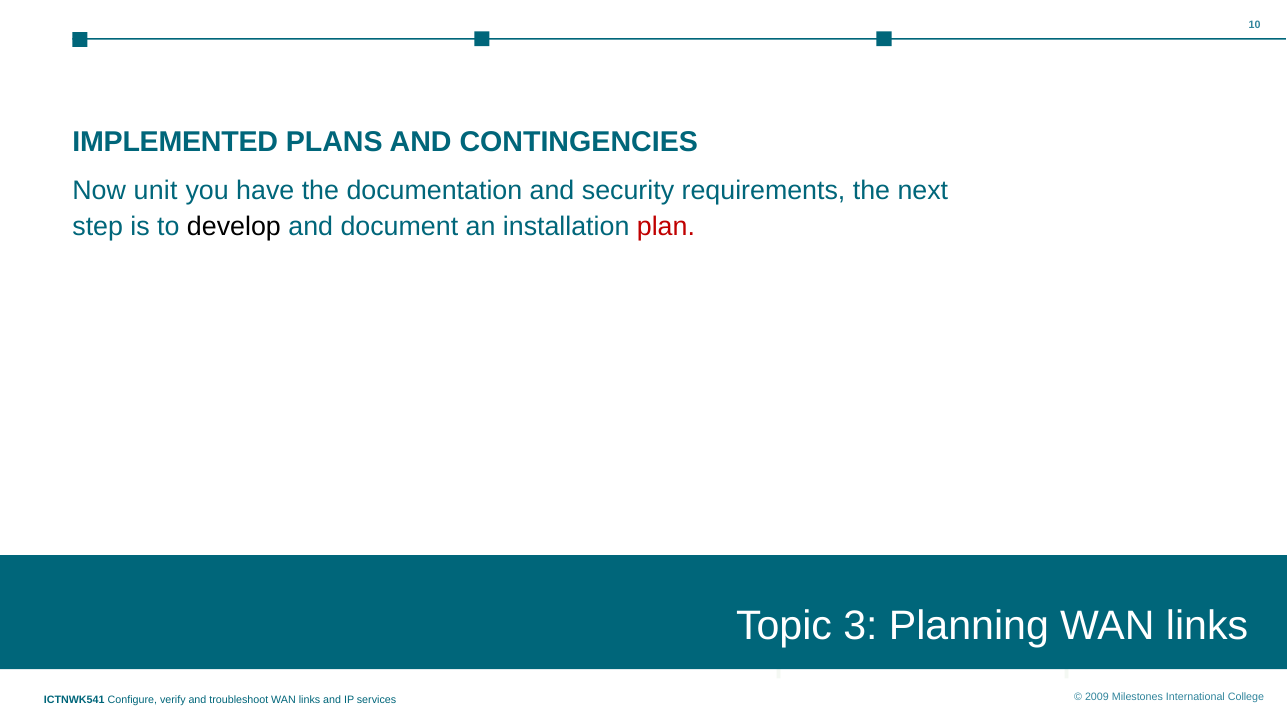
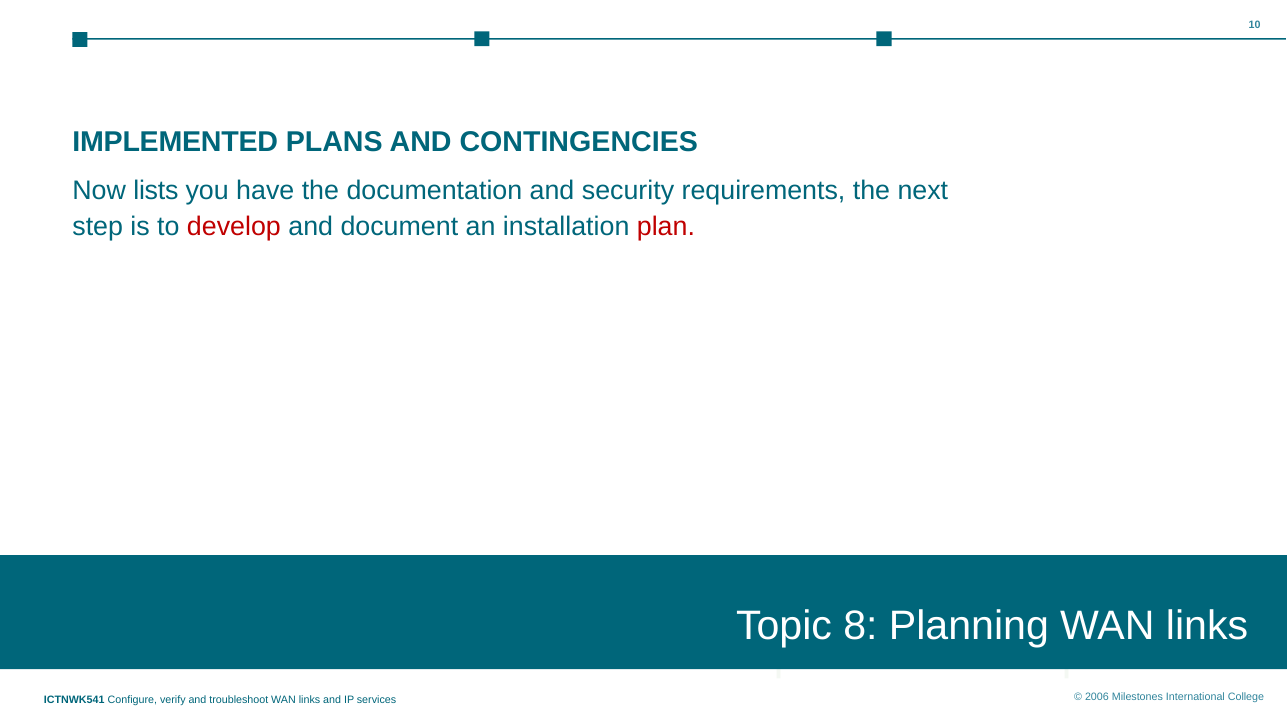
unit: unit -> lists (156, 190)
develop colour: black -> red (234, 227)
3: 3 -> 8 (860, 626)
2009: 2009 -> 2006 (1097, 697)
